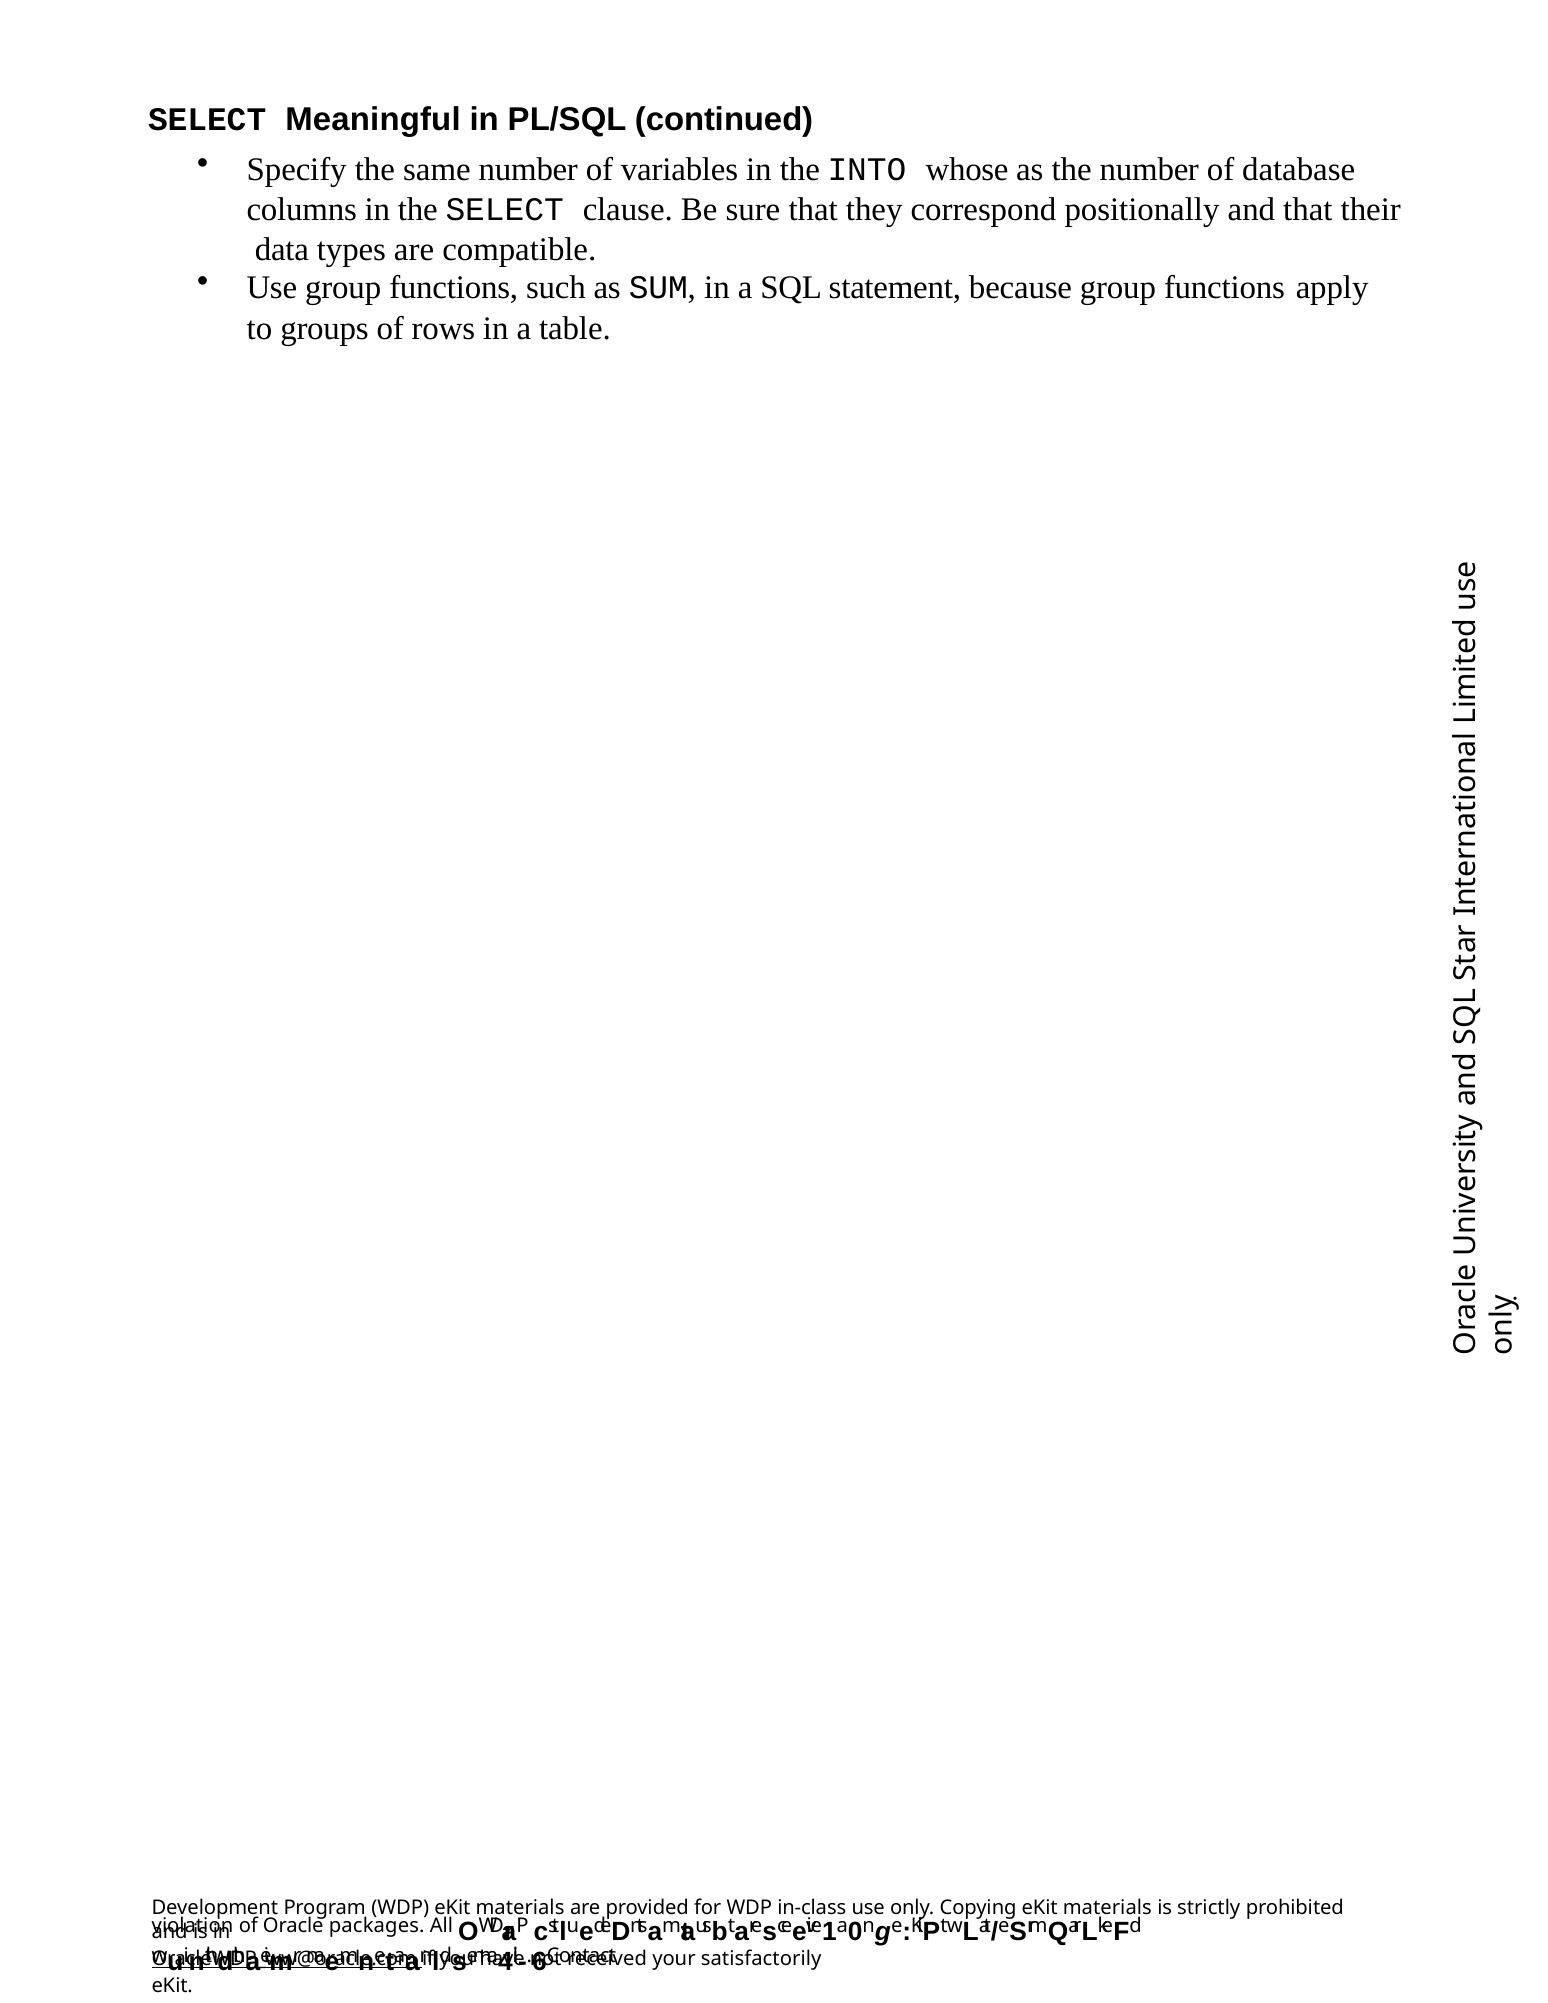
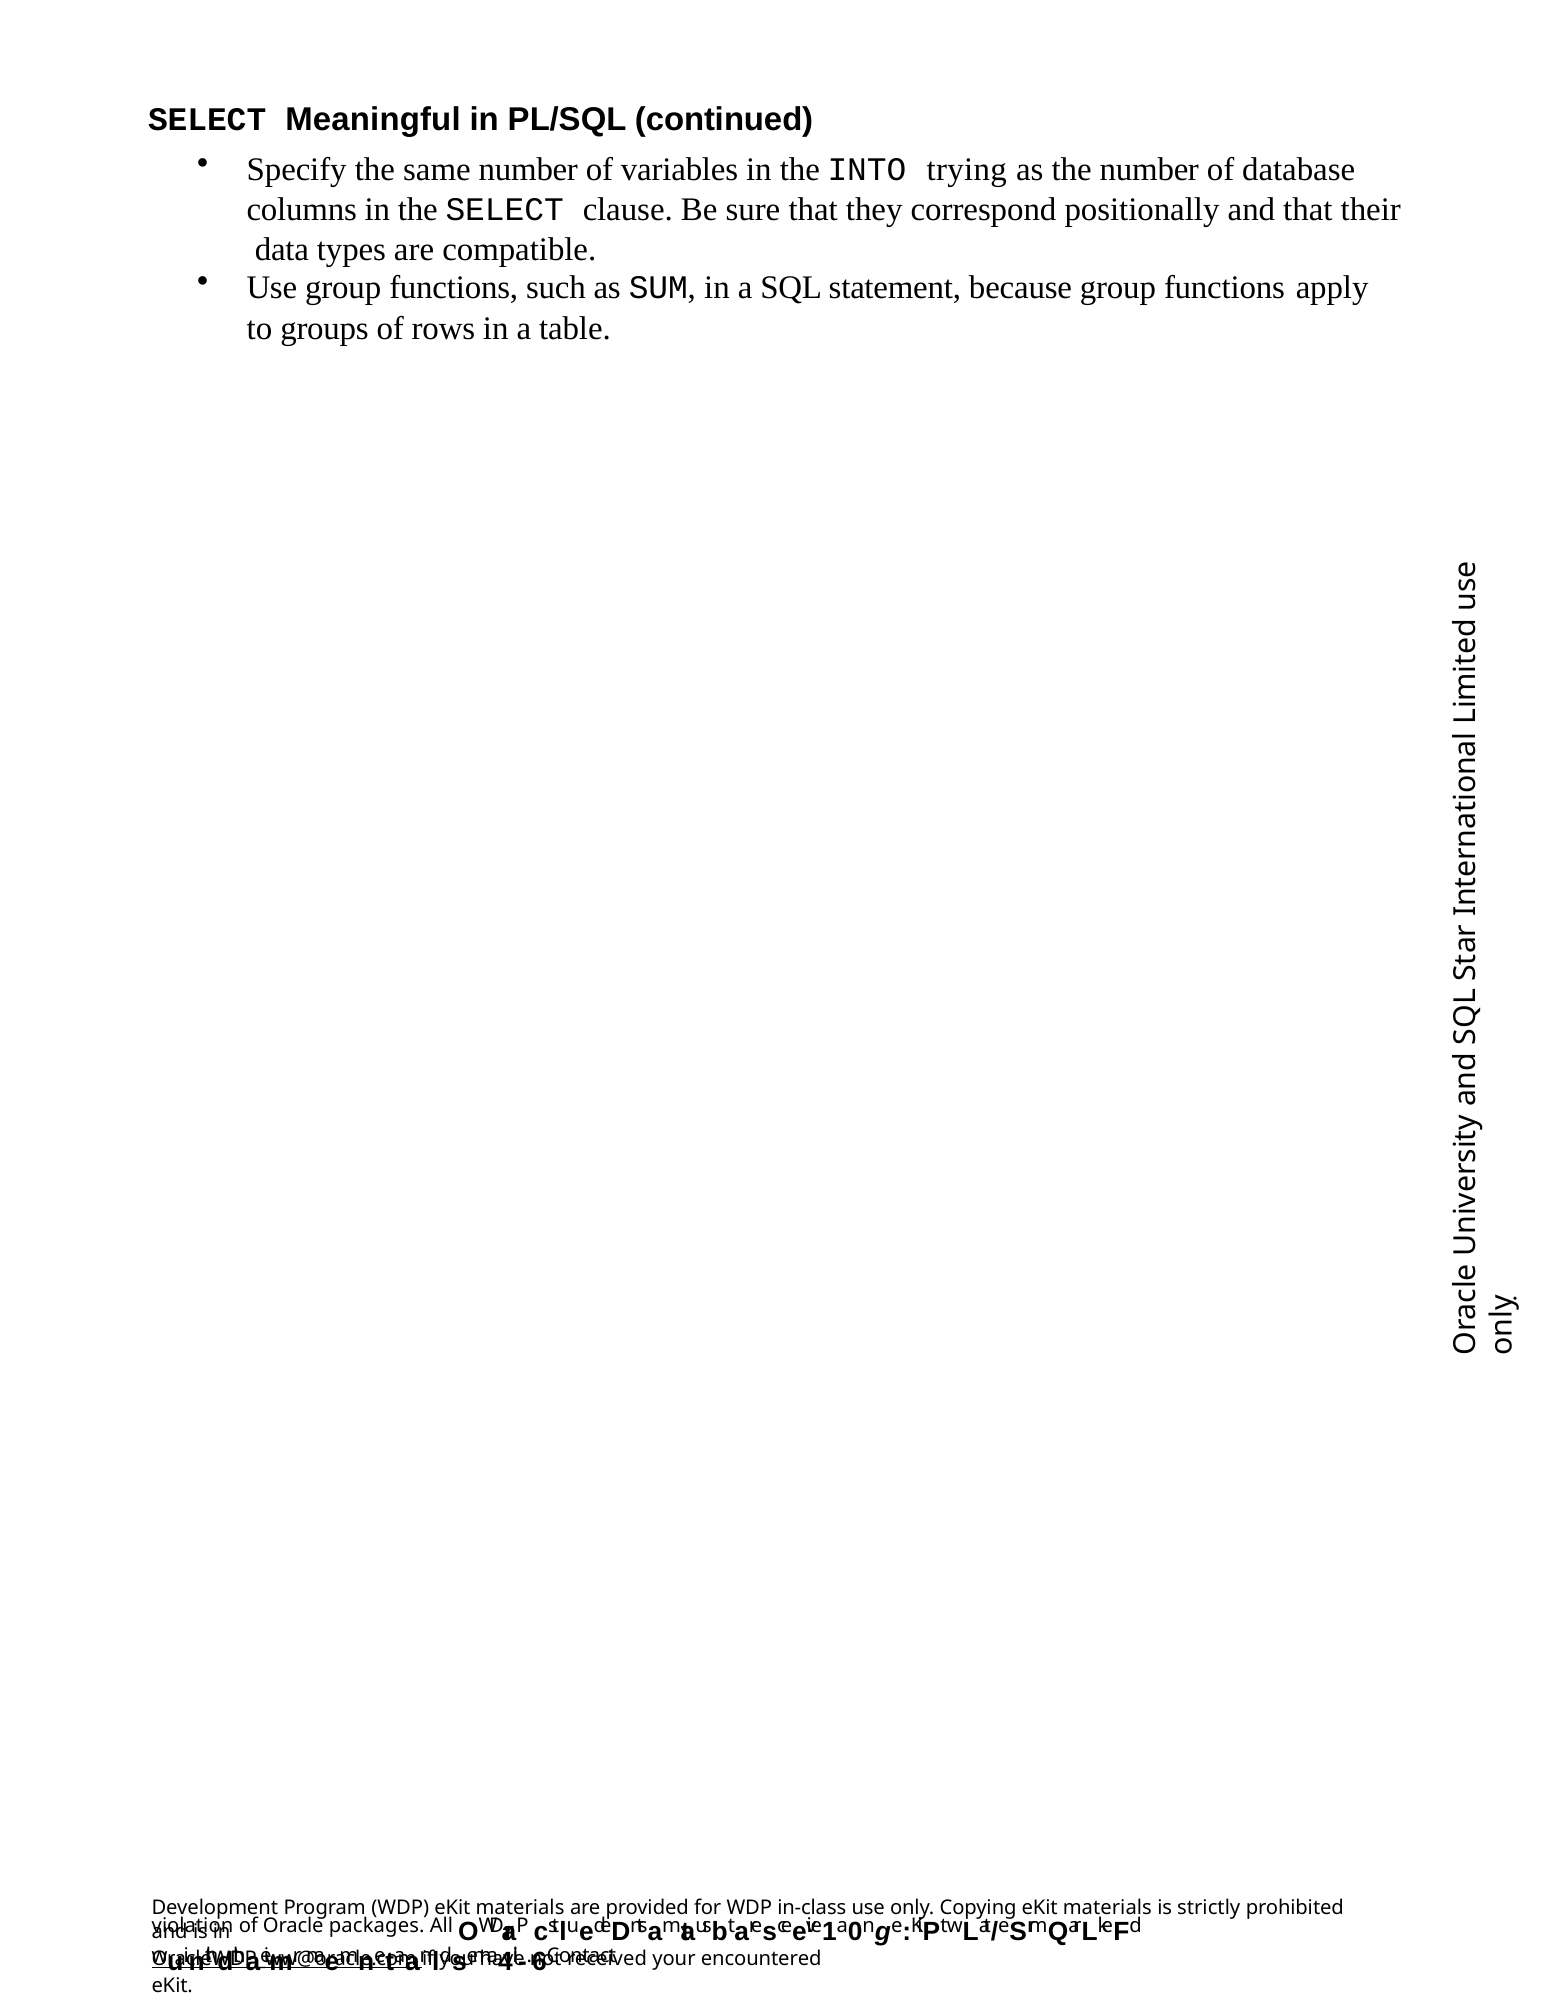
whose: whose -> trying (967, 169)
satisfactorily: satisfactorily -> encountered (761, 1959)
